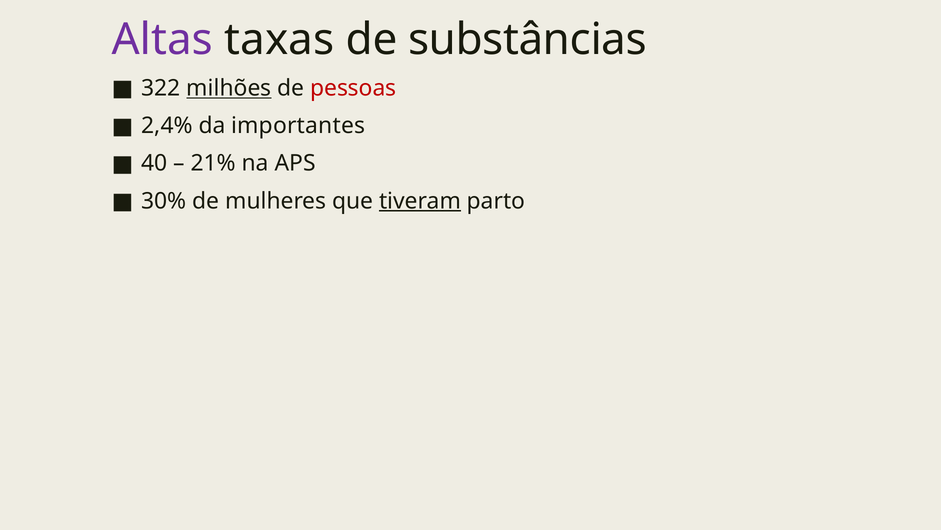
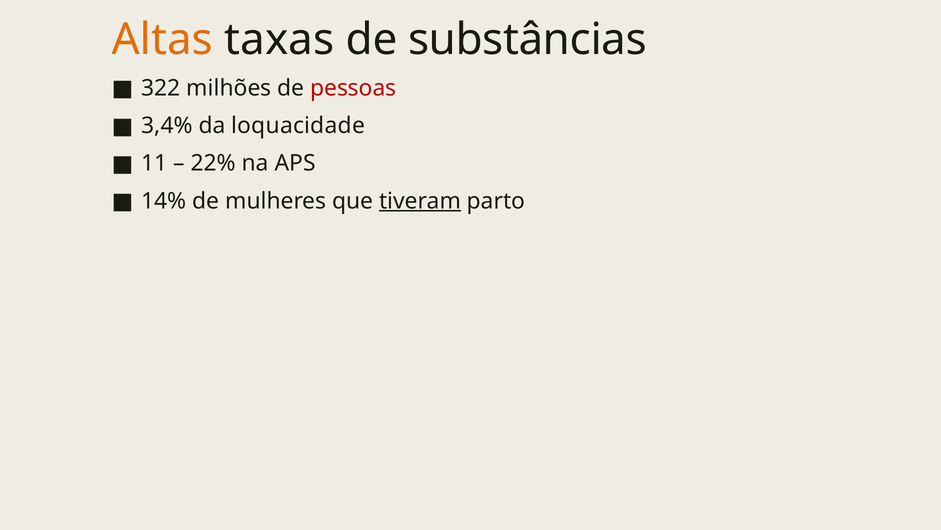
Altas colour: purple -> orange (162, 39)
milhões underline: present -> none (229, 88)
2,4%: 2,4% -> 3,4% (167, 126)
importantes: importantes -> loquacidade (298, 126)
40: 40 -> 11 (154, 163)
21%: 21% -> 22% (213, 163)
30%: 30% -> 14% (164, 201)
